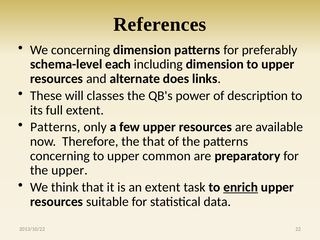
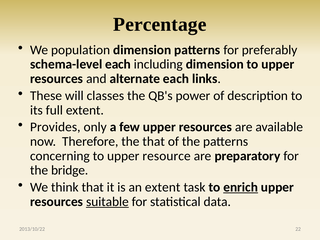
References: References -> Percentage (160, 24)
We concerning: concerning -> population (81, 50)
alternate does: does -> each (176, 79)
Patterns: Patterns -> Provides (55, 127)
common: common -> resource (167, 156)
the upper: upper -> bridge (70, 170)
suitable underline: none -> present (107, 202)
